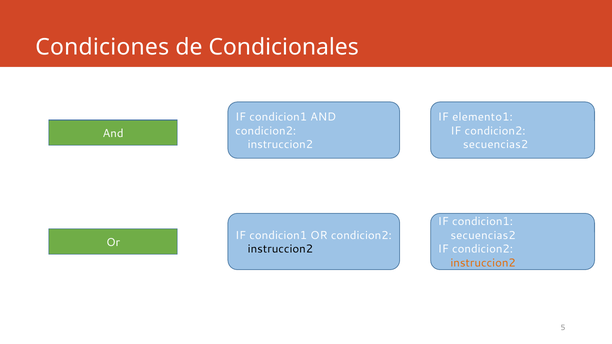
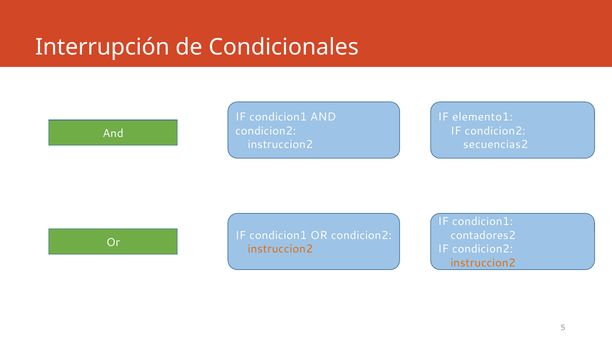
Condiciones: Condiciones -> Interrupción (102, 47)
secuencias2: secuencias2 -> contadores2 (483, 236)
instruccion2 colour: black -> orange (280, 249)
